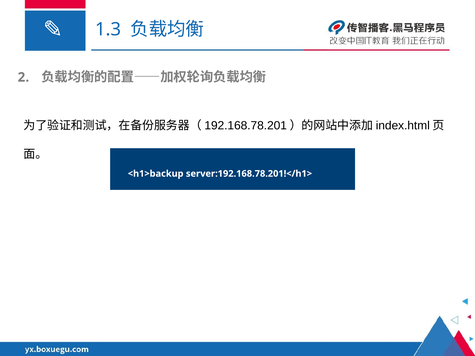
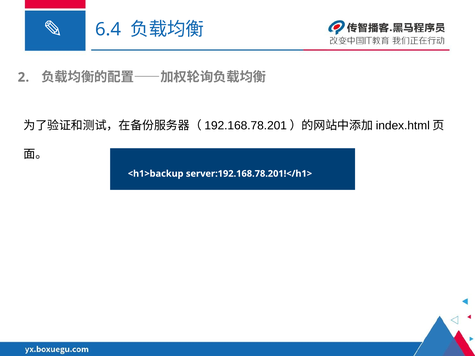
1.3: 1.3 -> 6.4 (108, 29)
